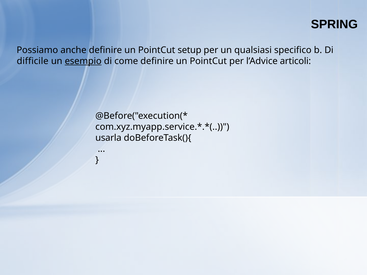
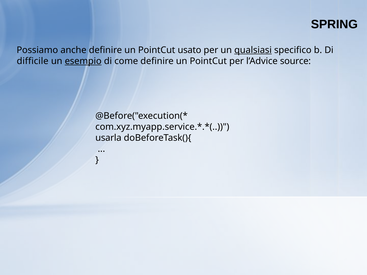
setup: setup -> usato (189, 50)
qualsiasi underline: none -> present (253, 50)
articoli: articoli -> source (295, 61)
